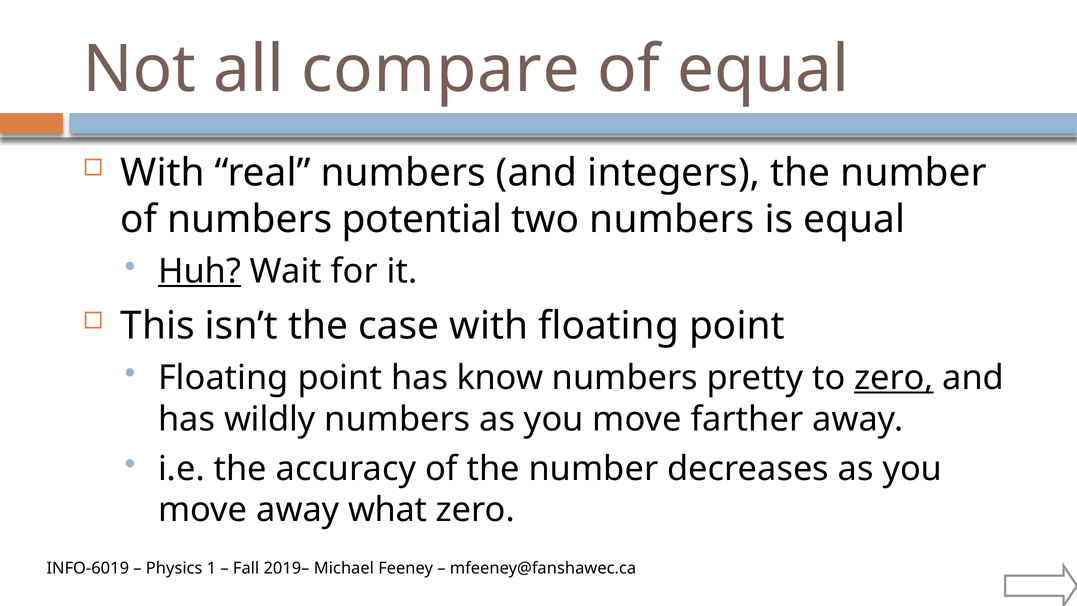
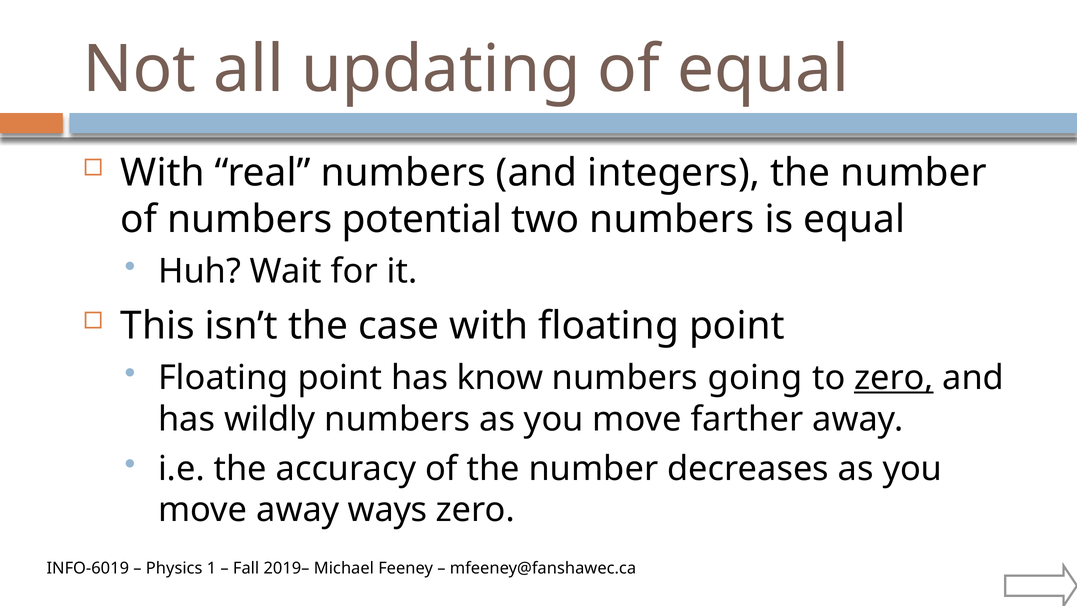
compare: compare -> updating (441, 70)
Huh underline: present -> none (200, 271)
pretty: pretty -> going (755, 378)
what: what -> ways (388, 510)
